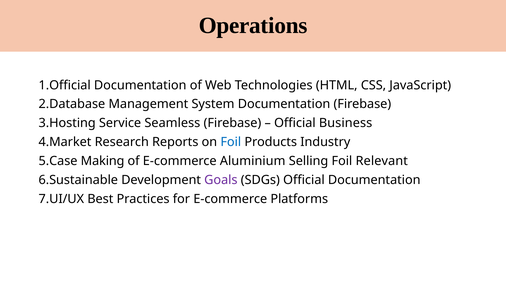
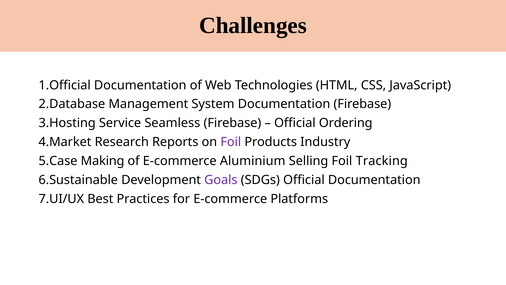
Operations: Operations -> Challenges (253, 26)
Business: Business -> Ordering (346, 123)
Foil colour: blue -> purple (231, 142)
Relevant: Relevant -> Tracking (382, 161)
